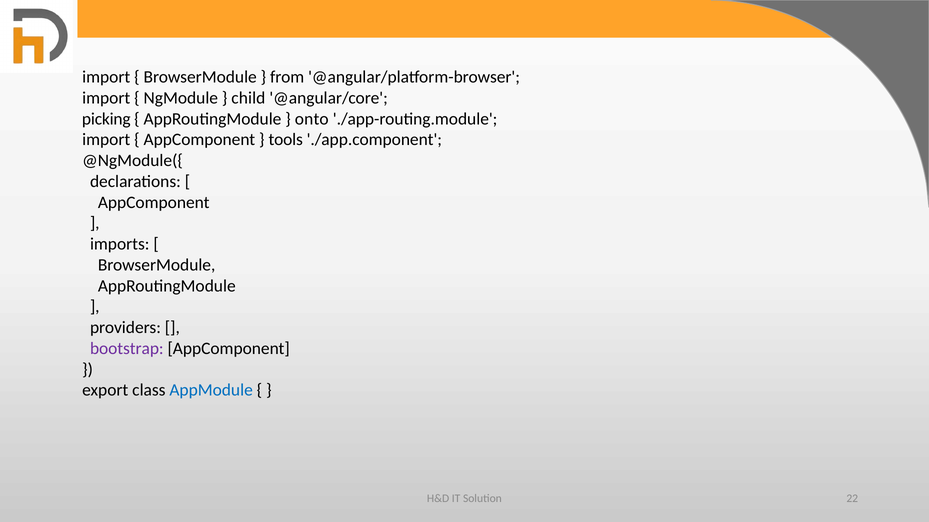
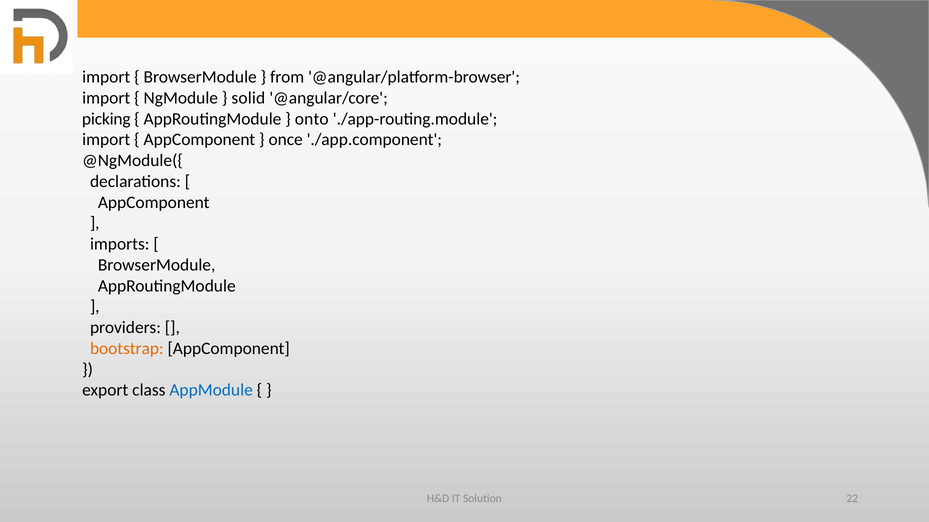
child: child -> solid (248, 98)
tools: tools -> once (286, 140)
bootstrap colour: purple -> orange (127, 349)
